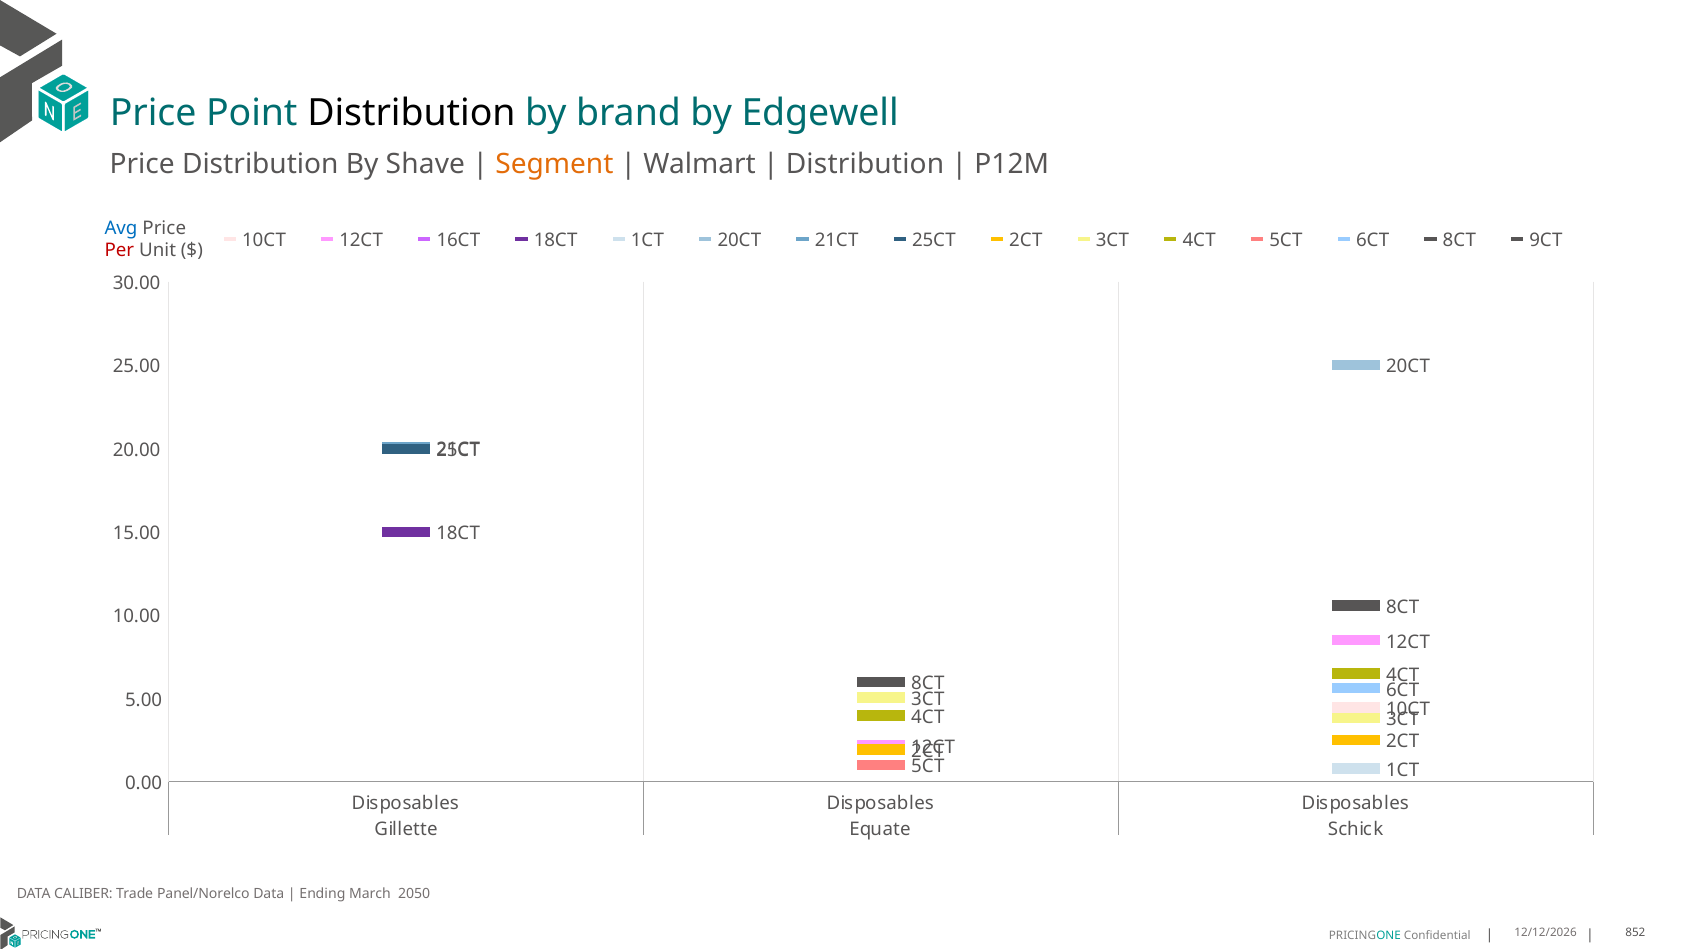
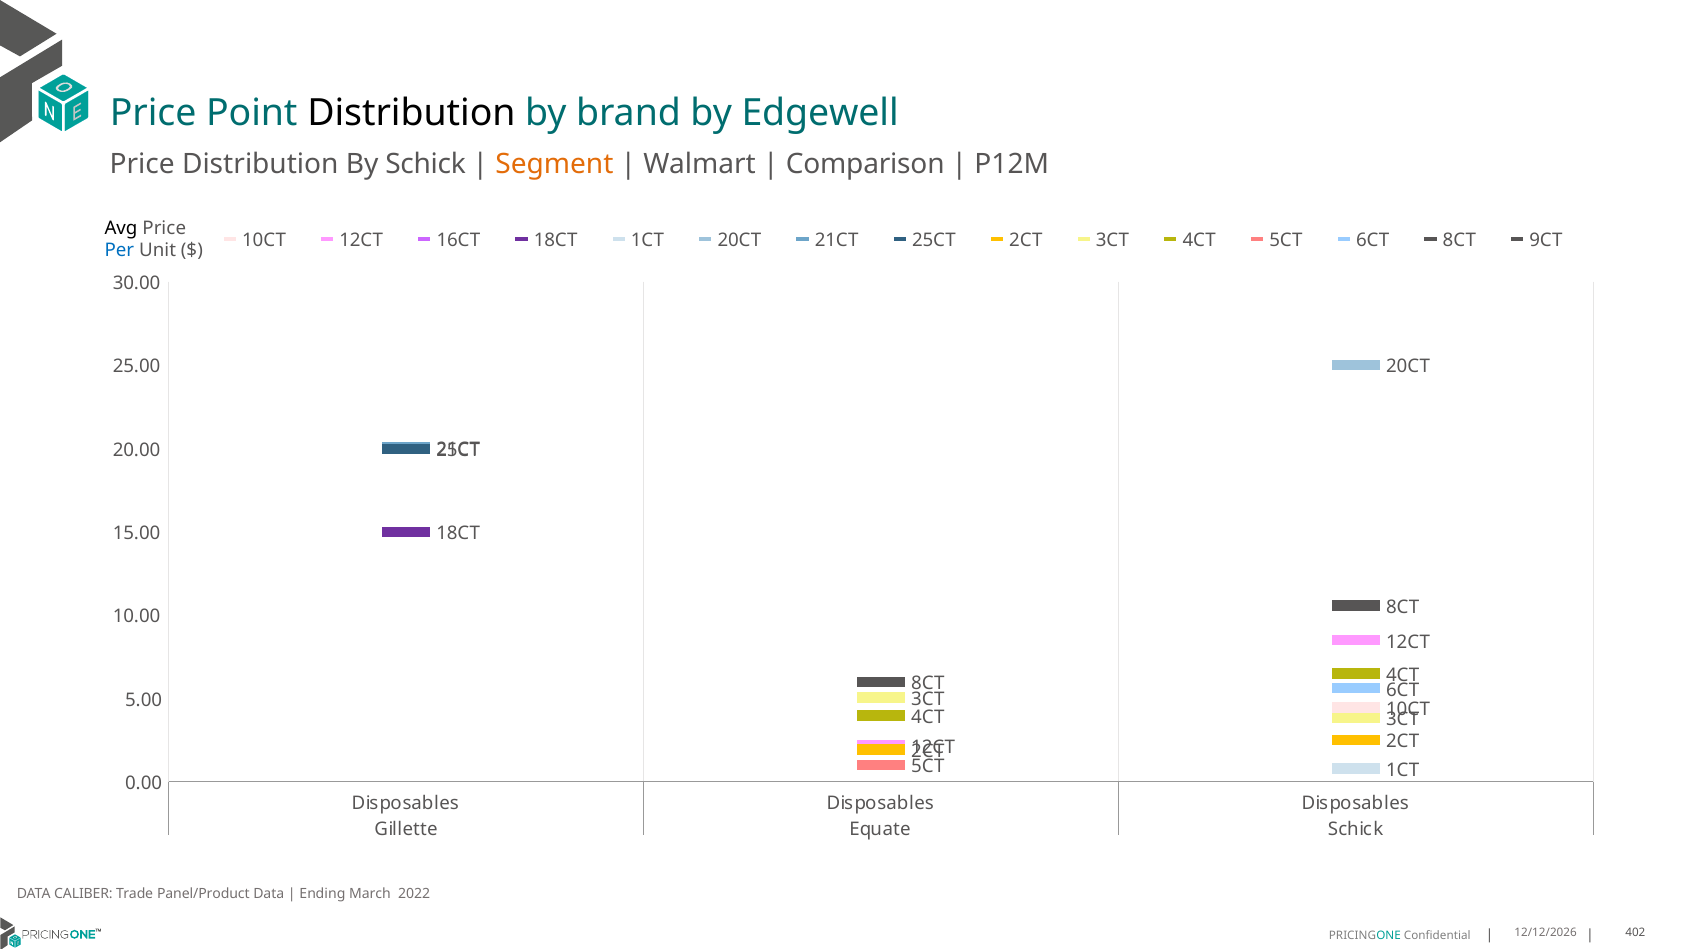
By Shave: Shave -> Schick (426, 164)
Distribution: Distribution -> Comparison (865, 164)
Avg colour: blue -> black (121, 228)
Per colour: red -> blue (119, 250)
Panel/Norelco: Panel/Norelco -> Panel/Product (203, 894)
2050: 2050 -> 2022 (414, 894)
852: 852 -> 402 (1635, 933)
